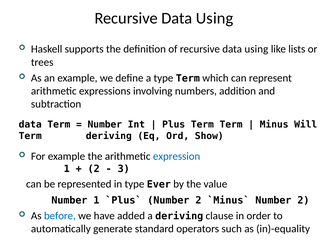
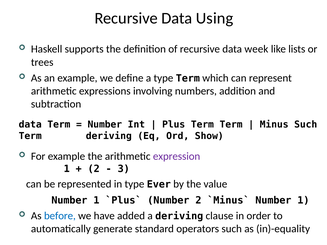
of recursive data using: using -> week (256, 49)
Minus Will: Will -> Such (306, 125)
expression colour: blue -> purple (177, 157)
2: 2 -> 1 (303, 200)
